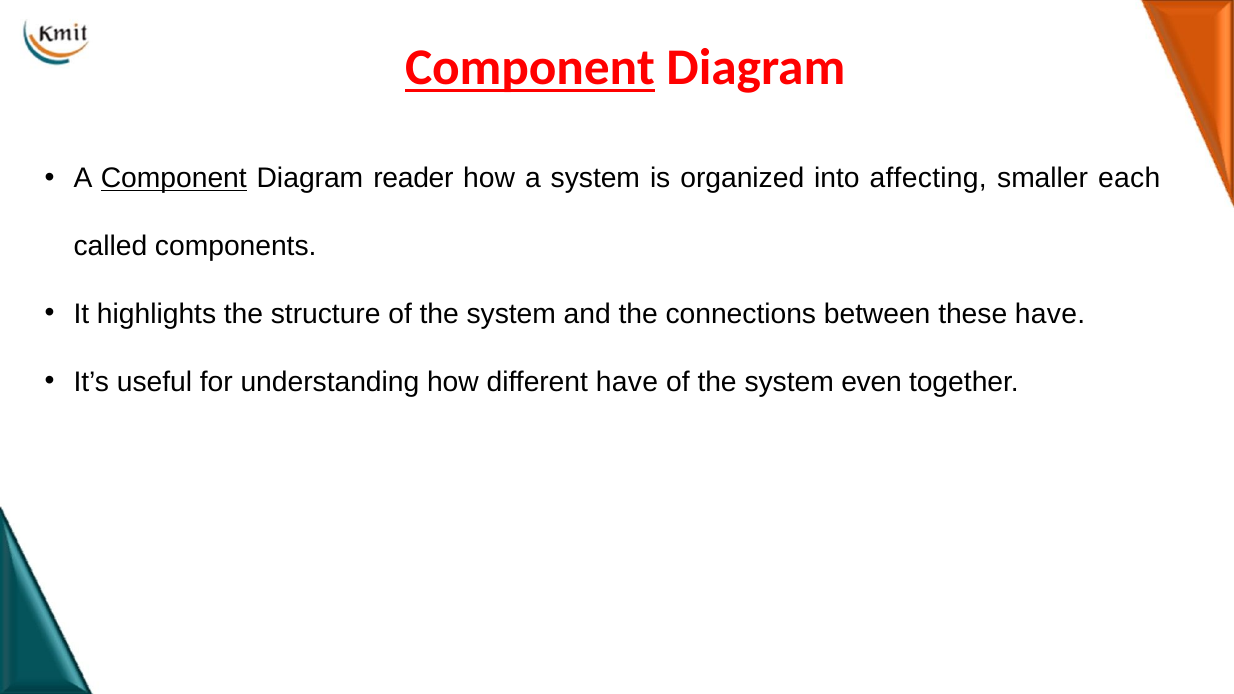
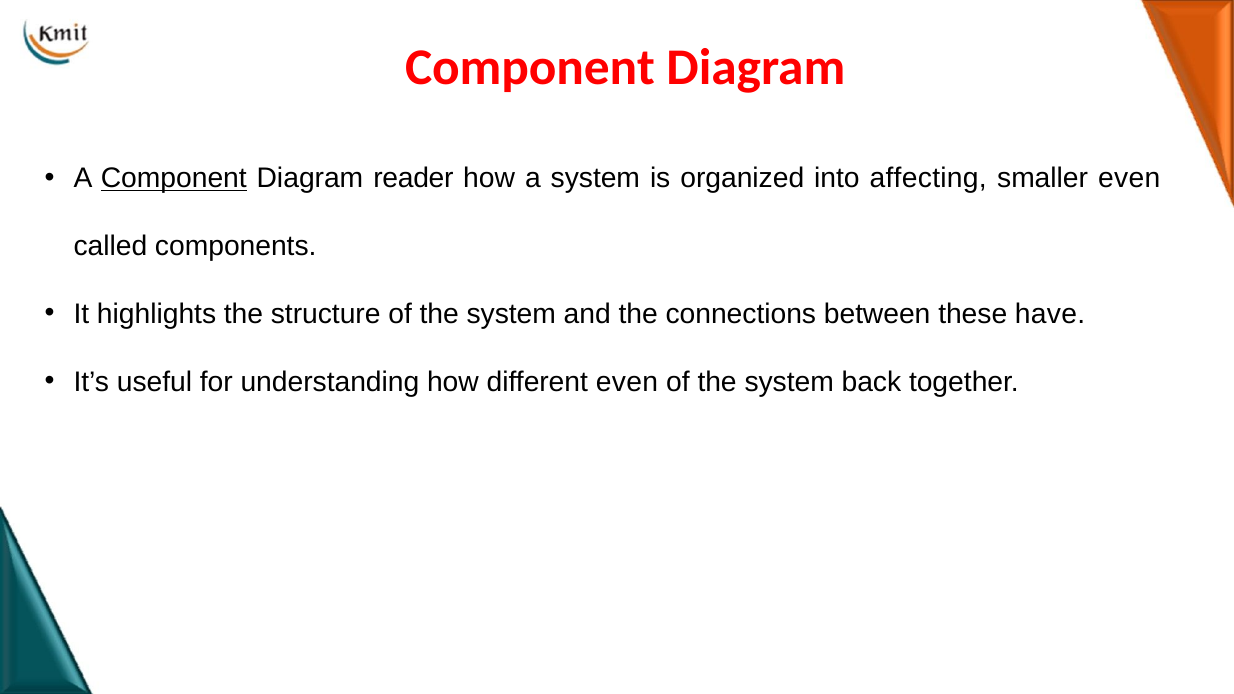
Component underline: present -> none (530, 68)
smaller each: each -> even (1129, 178)
different have: have -> even (627, 382)
even: even -> back (871, 382)
